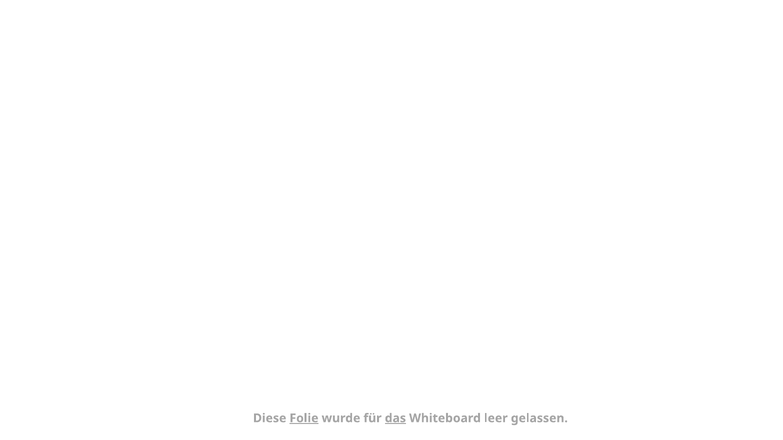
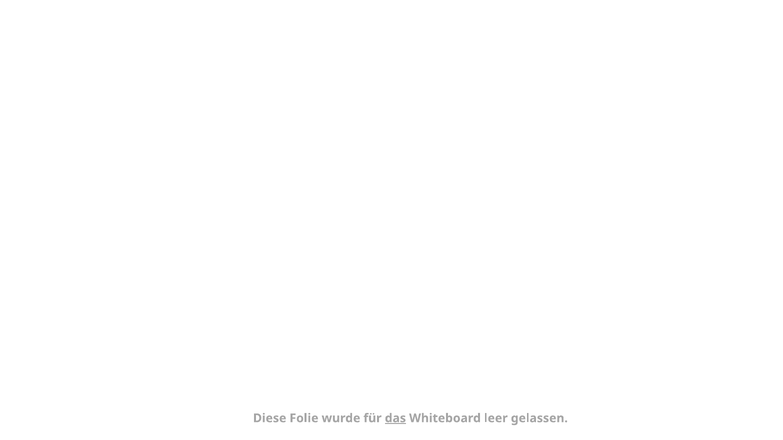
Folie underline: present -> none (304, 419)
